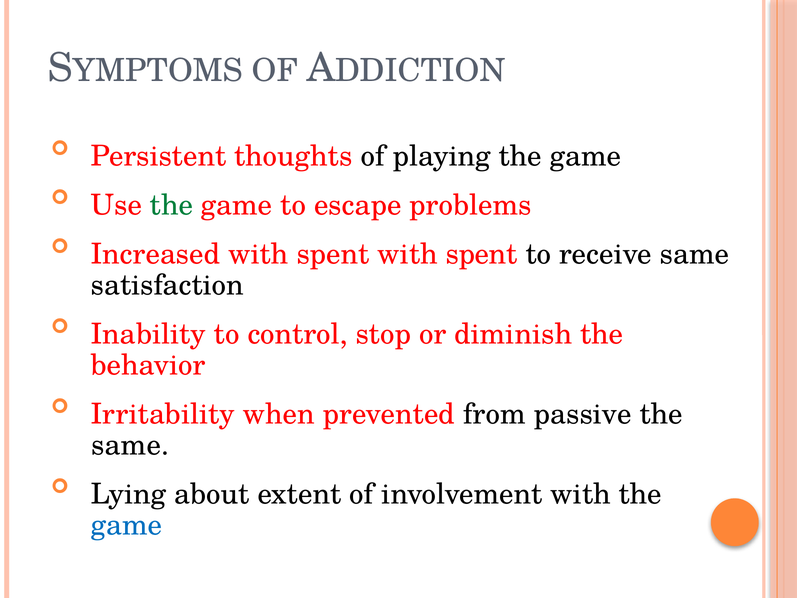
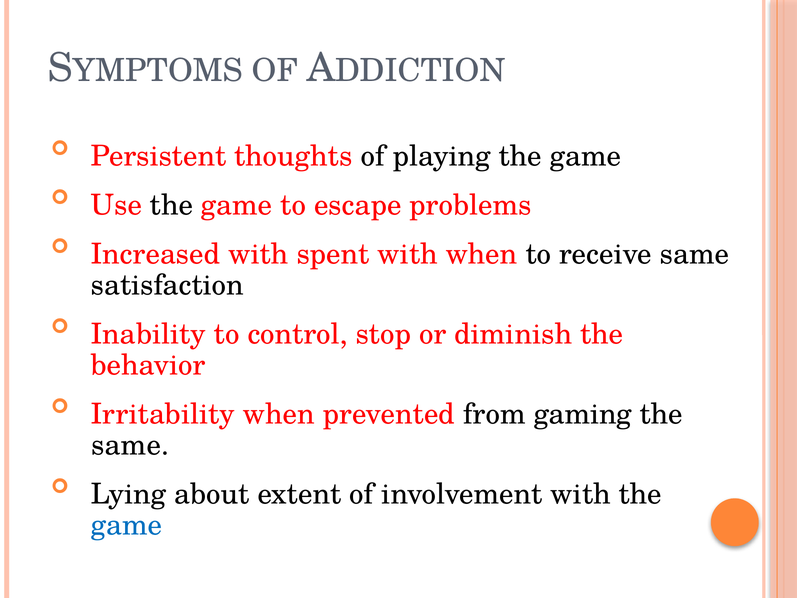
the colour: green -> black (171, 205)
spent with spent: spent -> when (481, 254)
passive: passive -> gaming (583, 414)
